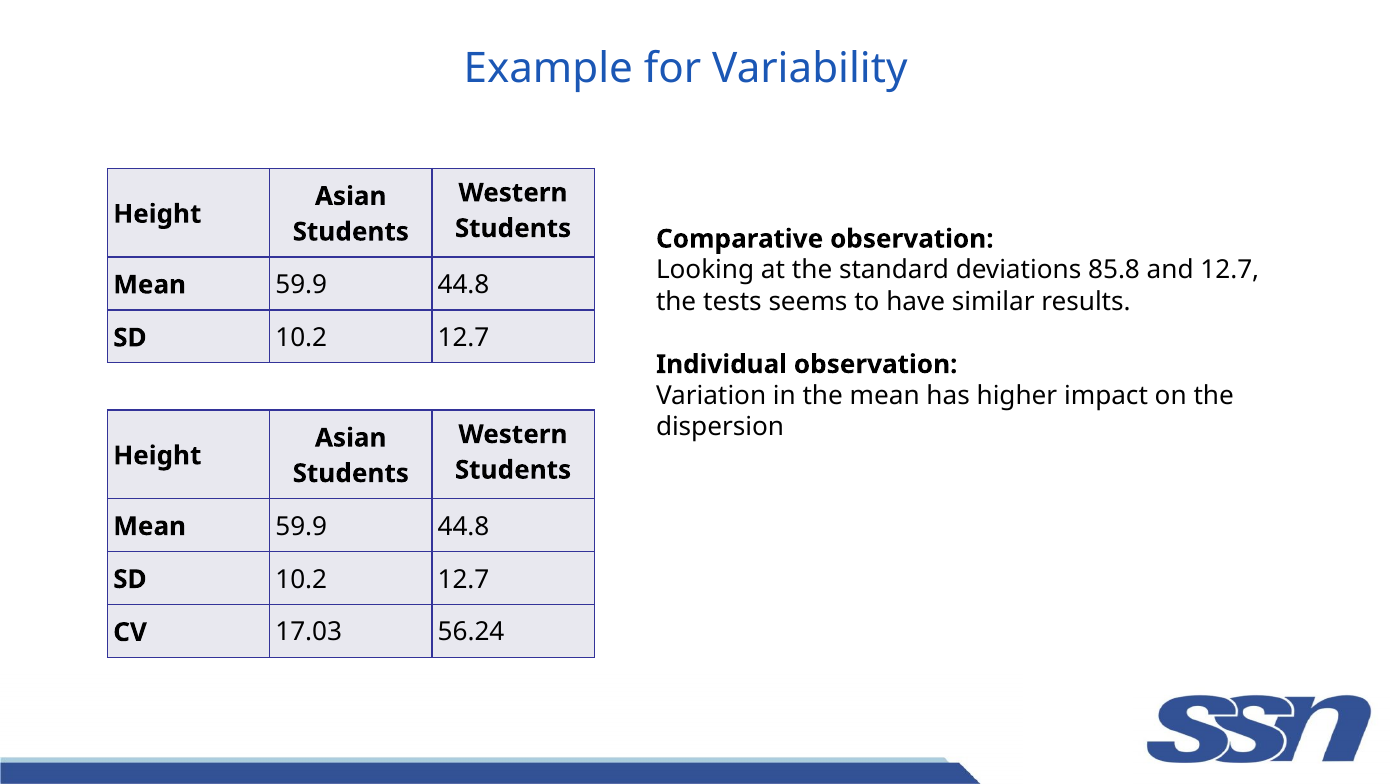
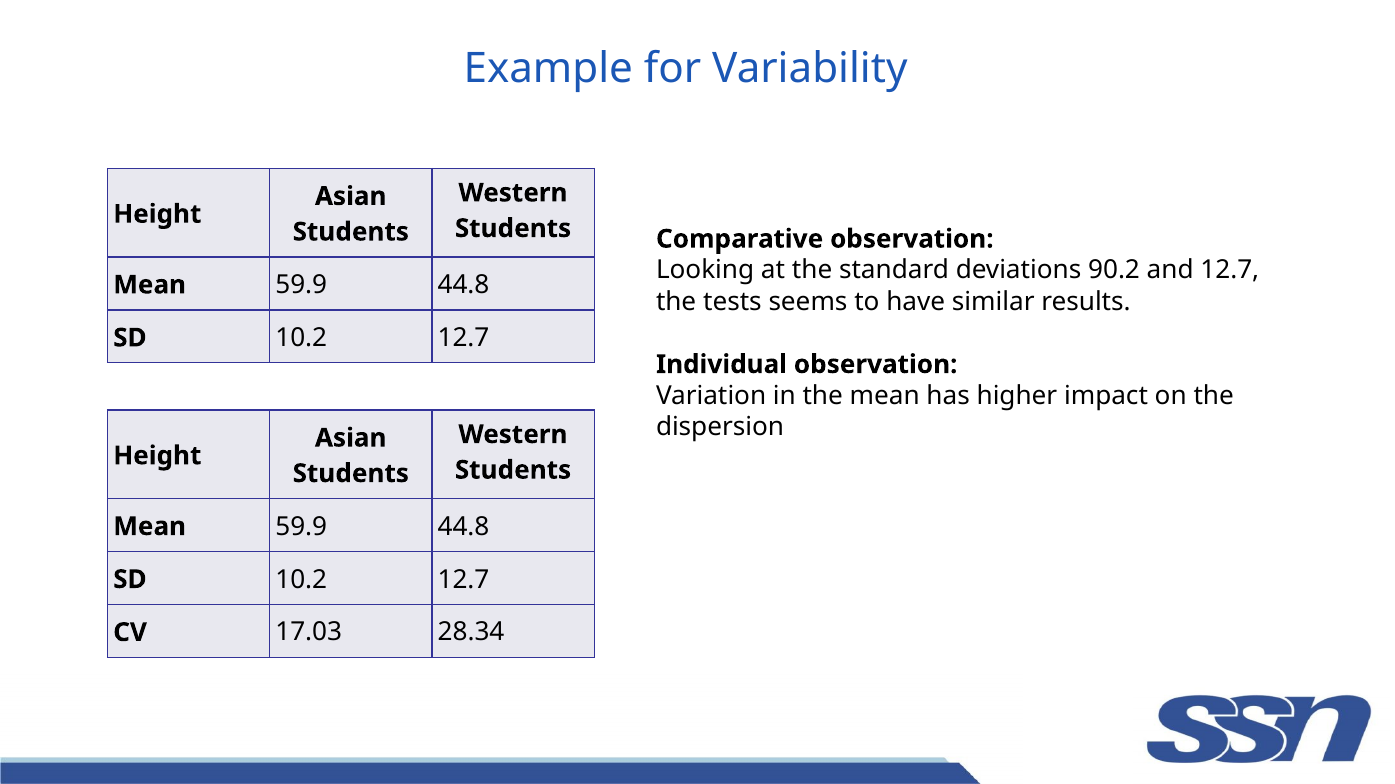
85.8: 85.8 -> 90.2 (1114, 271)
56.24: 56.24 -> 28.34 (471, 633)
